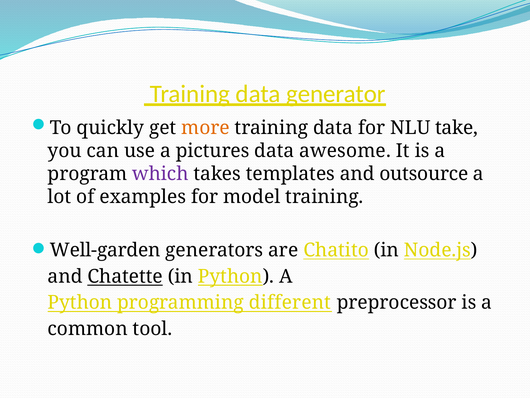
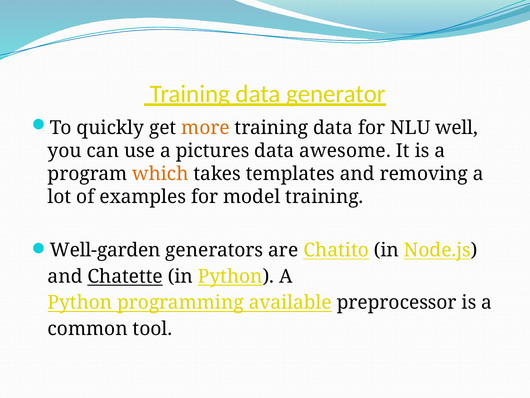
take: take -> well (457, 128)
which colour: purple -> orange (160, 174)
outsource: outsource -> removing (424, 174)
different: different -> available (290, 302)
